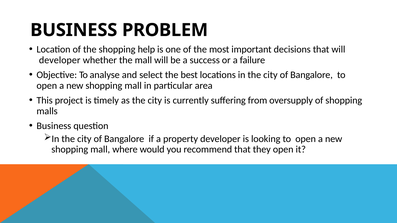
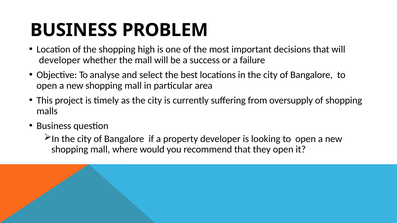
help: help -> high (146, 49)
